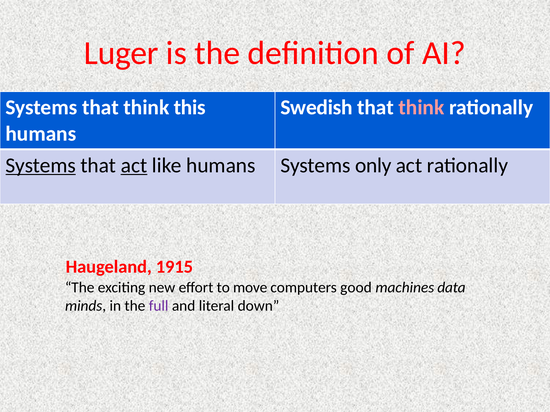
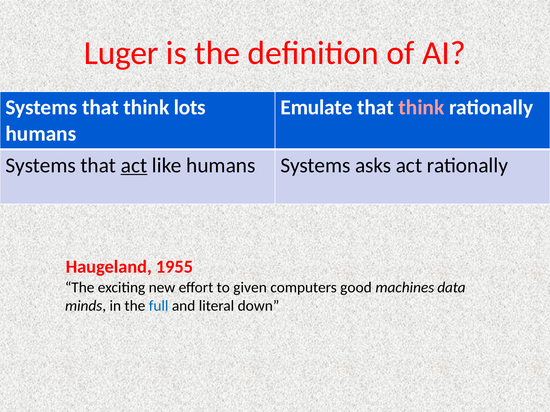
this: this -> lots (190, 108)
Swedish: Swedish -> Emulate (316, 108)
Systems underline: present -> none (41, 165)
only: only -> asks (373, 165)
1915: 1915 -> 1955 (174, 267)
move: move -> given (250, 288)
full colour: purple -> blue (159, 306)
